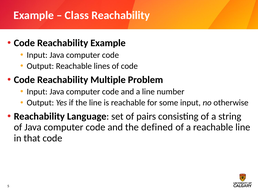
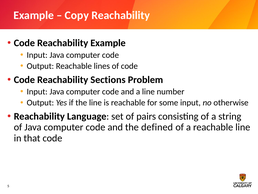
Class: Class -> Copy (77, 15)
Multiple: Multiple -> Sections (108, 80)
